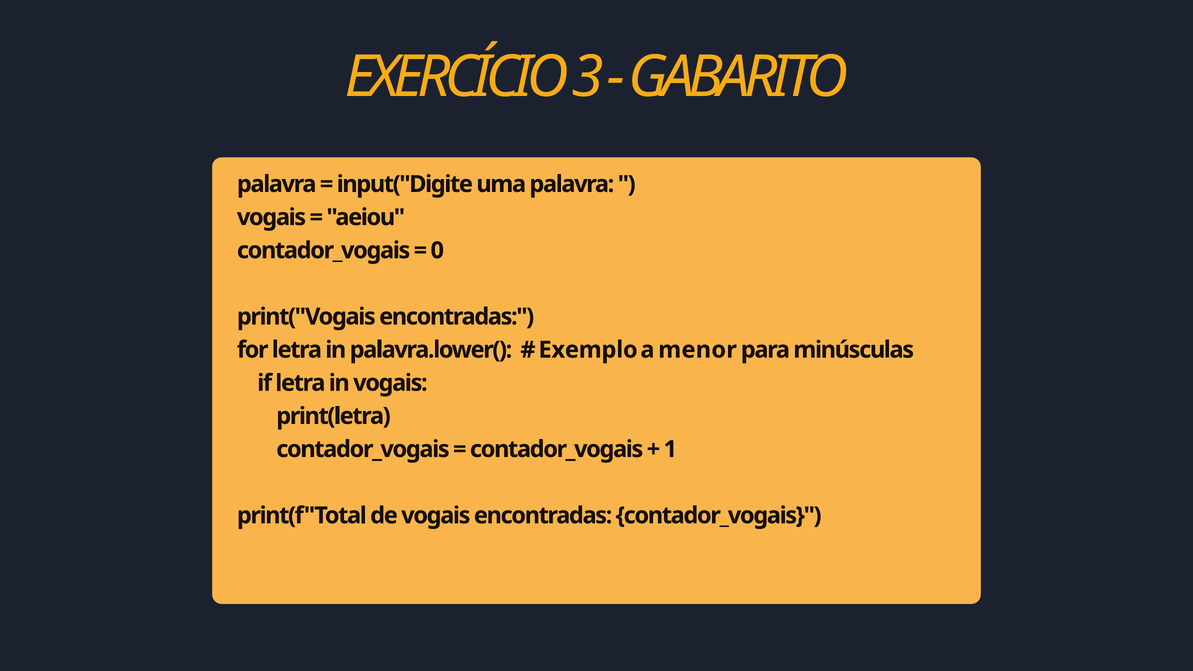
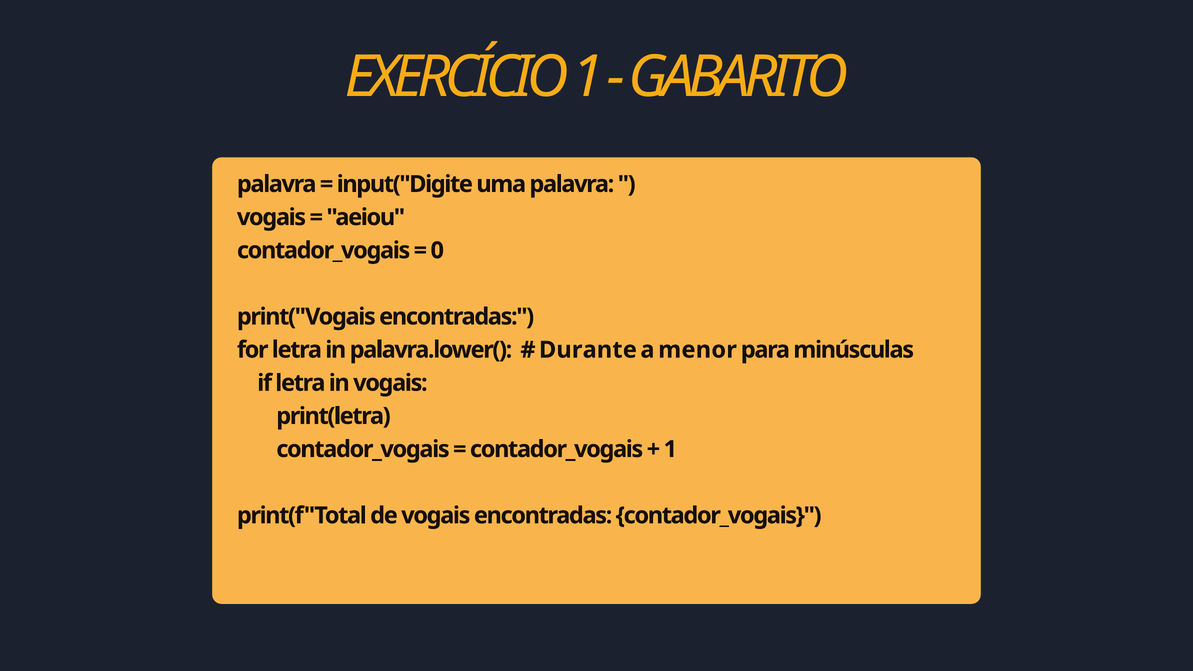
EXERCÍCIO 3: 3 -> 1 (588, 77)
Exemplo: Exemplo -> Durante (588, 350)
